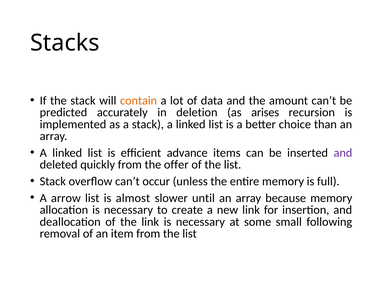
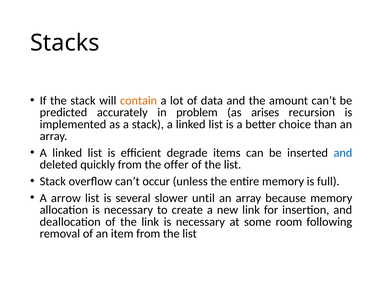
deletion: deletion -> problem (197, 113)
advance: advance -> degrade (187, 153)
and colour: purple -> blue (343, 153)
almost: almost -> several (133, 198)
small: small -> room (289, 222)
